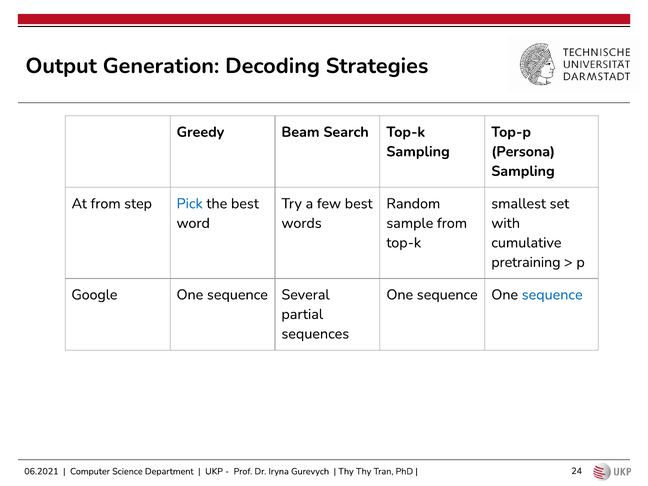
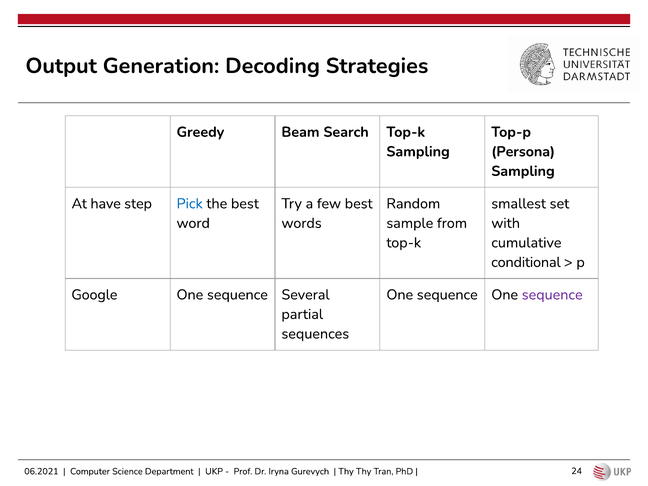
At from: from -> have (106, 204)
pretraining: pretraining -> conditional (526, 262)
sequence colour: blue -> purple (552, 295)
